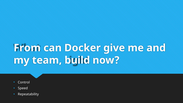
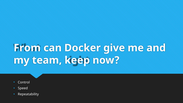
build: build -> keep (77, 60)
